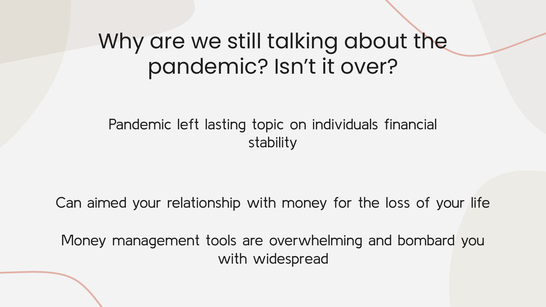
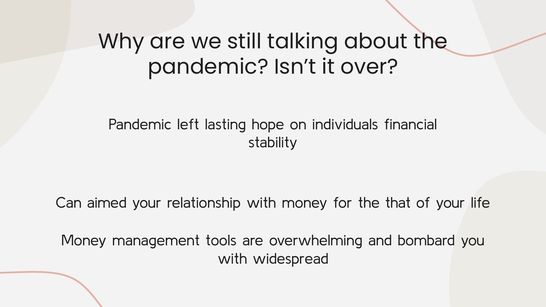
topic: topic -> hope (268, 125)
loss: loss -> that (398, 203)
